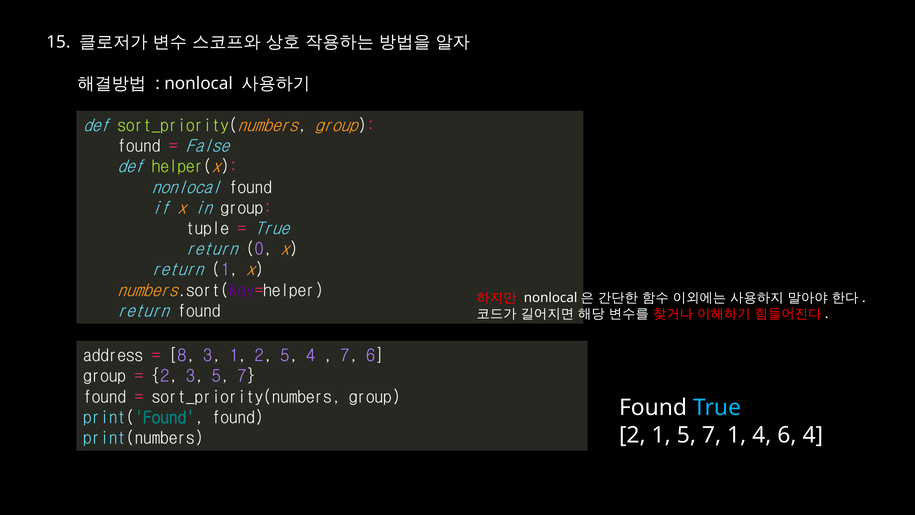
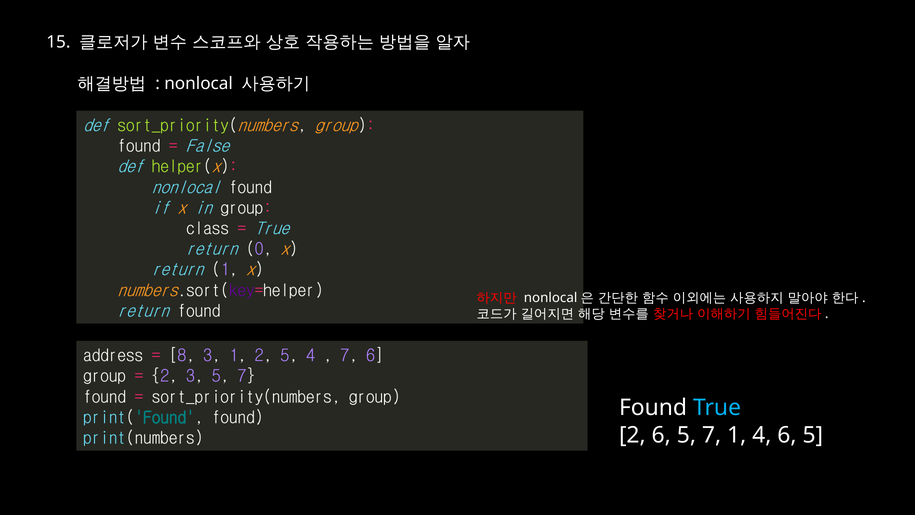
tuple: tuple -> class (208, 228)
2 1: 1 -> 6 (661, 435)
4 6 4: 4 -> 5 (813, 435)
